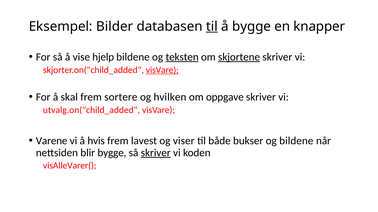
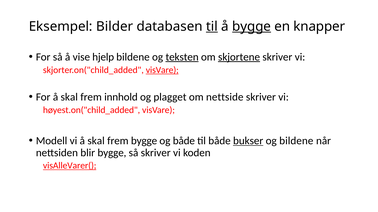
bygge underline: none -> present (252, 26)
sortere: sortere -> innhold (121, 97)
hvilken: hvilken -> plagget (170, 97)
oppgave: oppgave -> nettside (225, 97)
utvalg.on("child_added: utvalg.on("child_added -> høyest.on("child_added (92, 110)
Varene: Varene -> Modell (52, 141)
vi å hvis: hvis -> skal (96, 141)
frem lavest: lavest -> bygge (144, 141)
og viser: viser -> både (184, 141)
bukser underline: none -> present (248, 141)
skriver underline: present -> none (156, 153)
visAlleVarer( underline: none -> present (70, 166)
